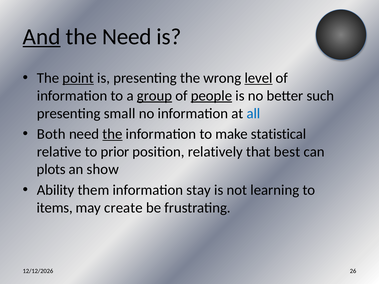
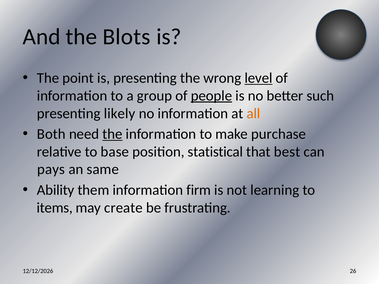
And underline: present -> none (42, 37)
the Need: Need -> Blots (127, 37)
point underline: present -> none (78, 78)
group underline: present -> none (154, 96)
small: small -> likely (120, 113)
all colour: blue -> orange (253, 113)
statistical: statistical -> purchase (279, 134)
prior: prior -> base (115, 152)
relatively: relatively -> statistical (215, 152)
plots: plots -> pays (51, 170)
show: show -> same (103, 170)
stay: stay -> firm (199, 190)
